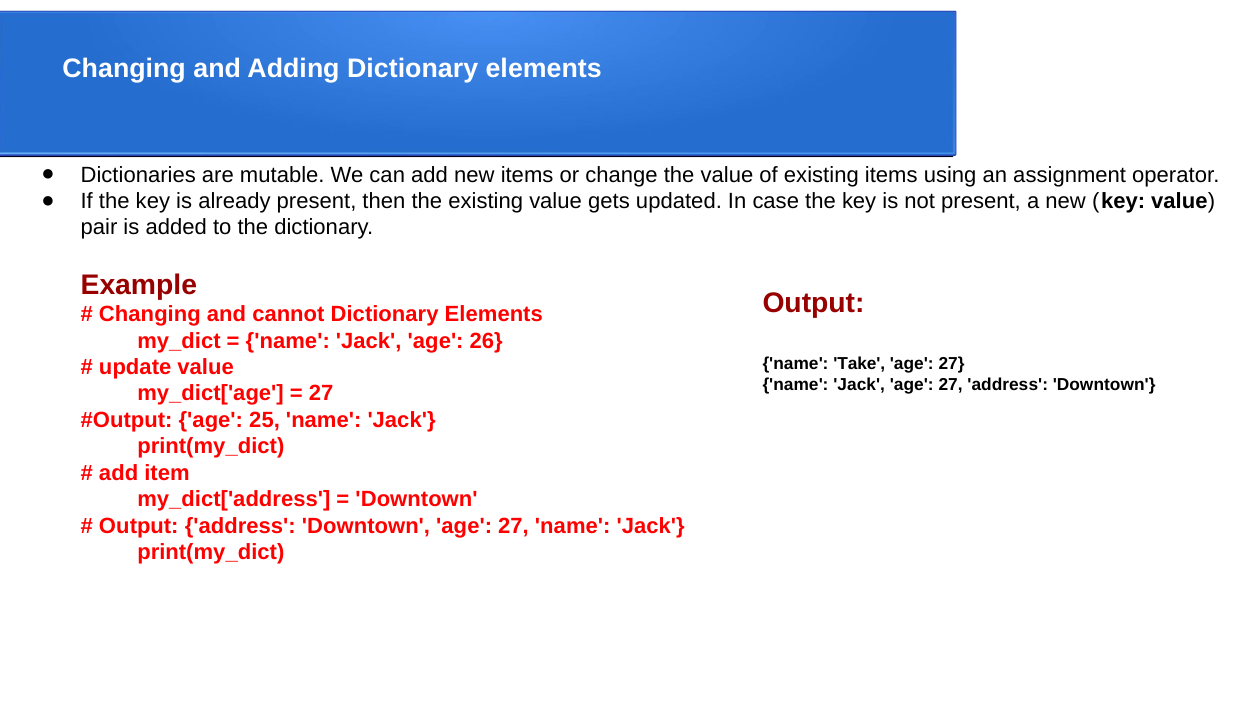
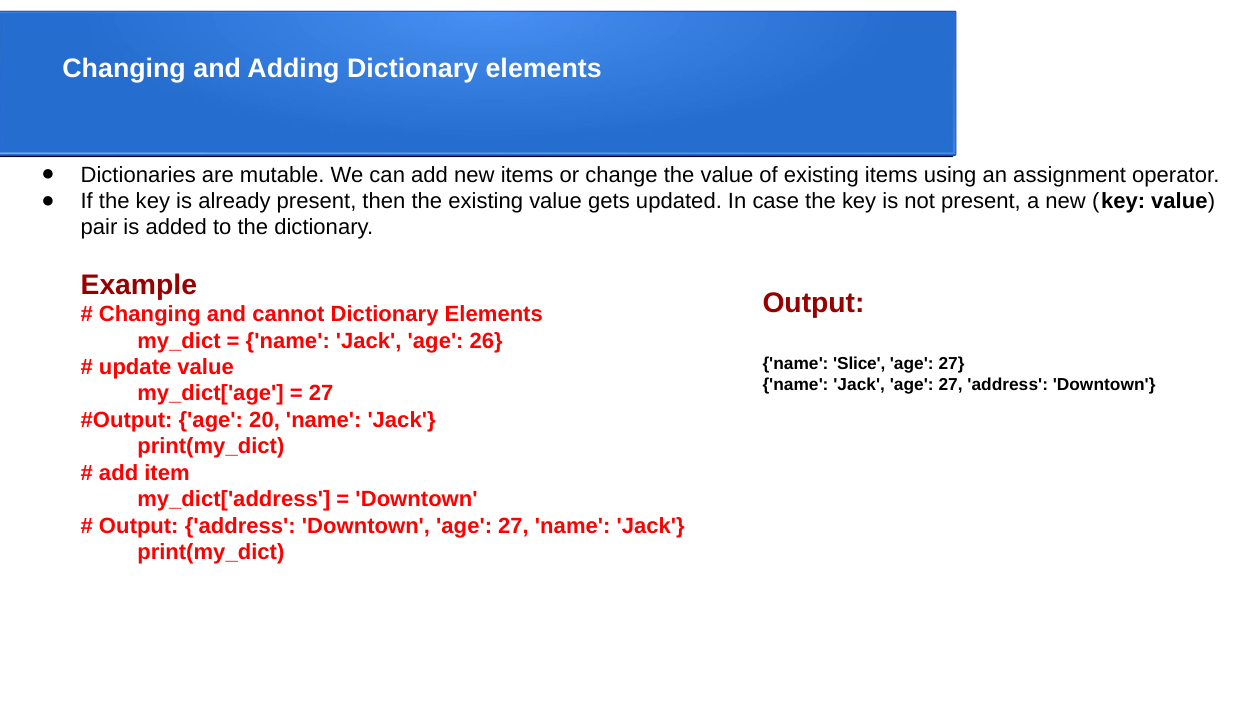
Take: Take -> Slice (859, 364)
25: 25 -> 20 (265, 420)
